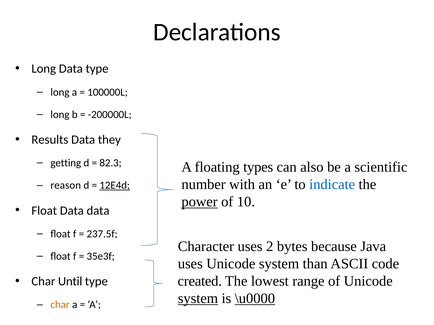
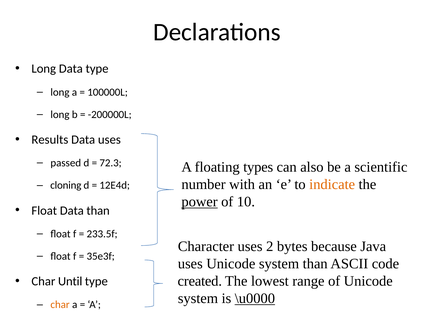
Data they: they -> uses (109, 140)
getting: getting -> passed (66, 163)
82.3: 82.3 -> 72.3 (111, 163)
indicate colour: blue -> orange (332, 185)
reason: reason -> cloning (66, 186)
12E4d underline: present -> none (115, 186)
Data data: data -> than (98, 211)
237.5f: 237.5f -> 233.5f (102, 234)
system underline: present -> none (198, 299)
